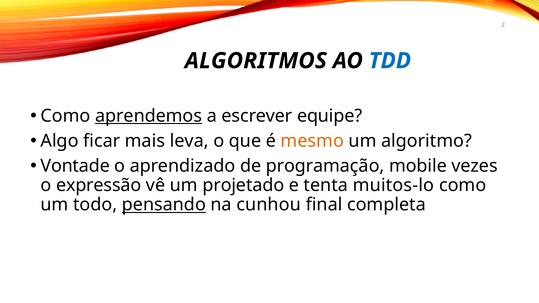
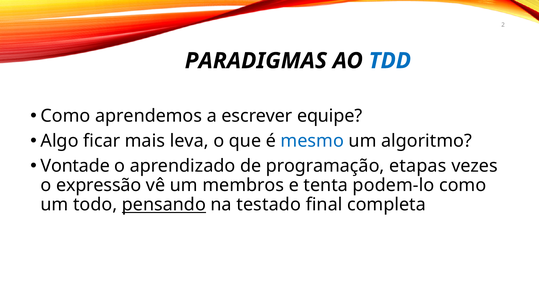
ALGORITMOS: ALGORITMOS -> PARADIGMAS (256, 61)
aprendemos underline: present -> none (149, 116)
mesmo colour: orange -> blue (312, 141)
mobile: mobile -> etapas (418, 166)
projetado: projetado -> membros (243, 185)
muitos-lo: muitos-lo -> podem-lo (393, 185)
cunhou: cunhou -> testado (269, 205)
